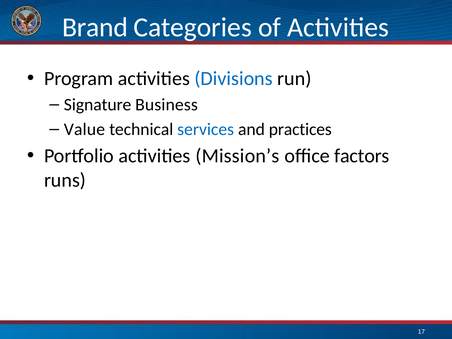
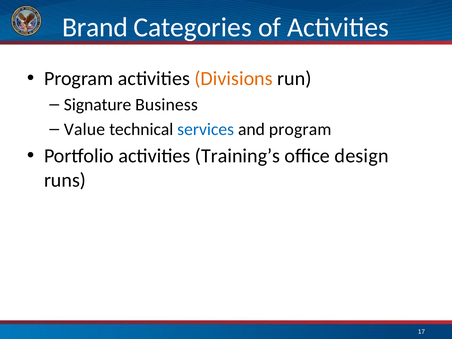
Divisions colour: blue -> orange (234, 79)
and practices: practices -> program (300, 129)
Mission’s: Mission’s -> Training’s (237, 156)
factors: factors -> design (362, 156)
